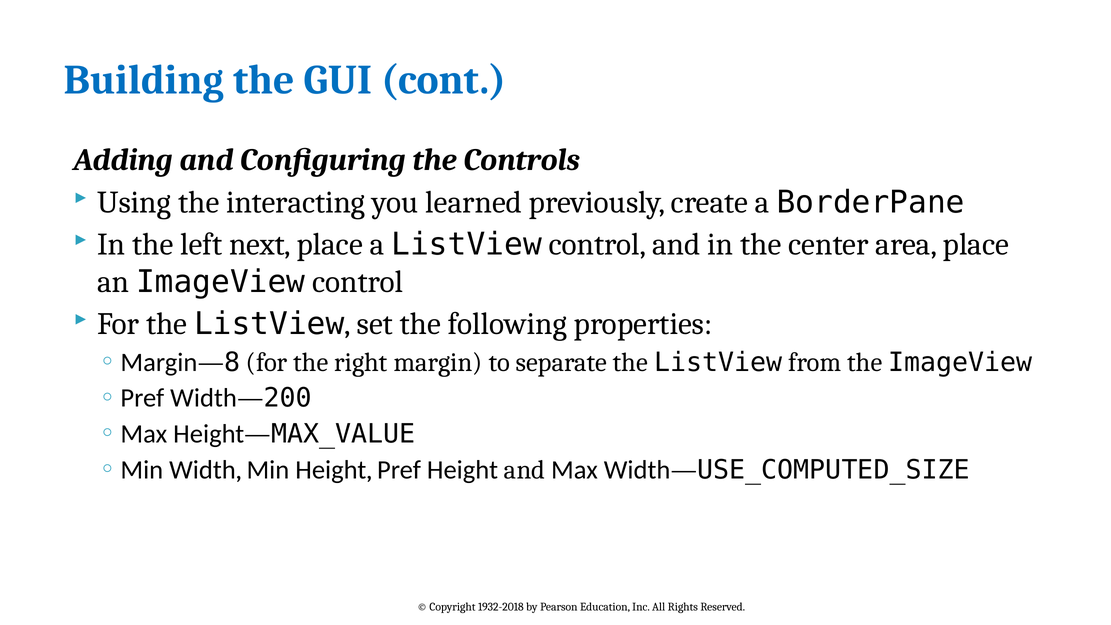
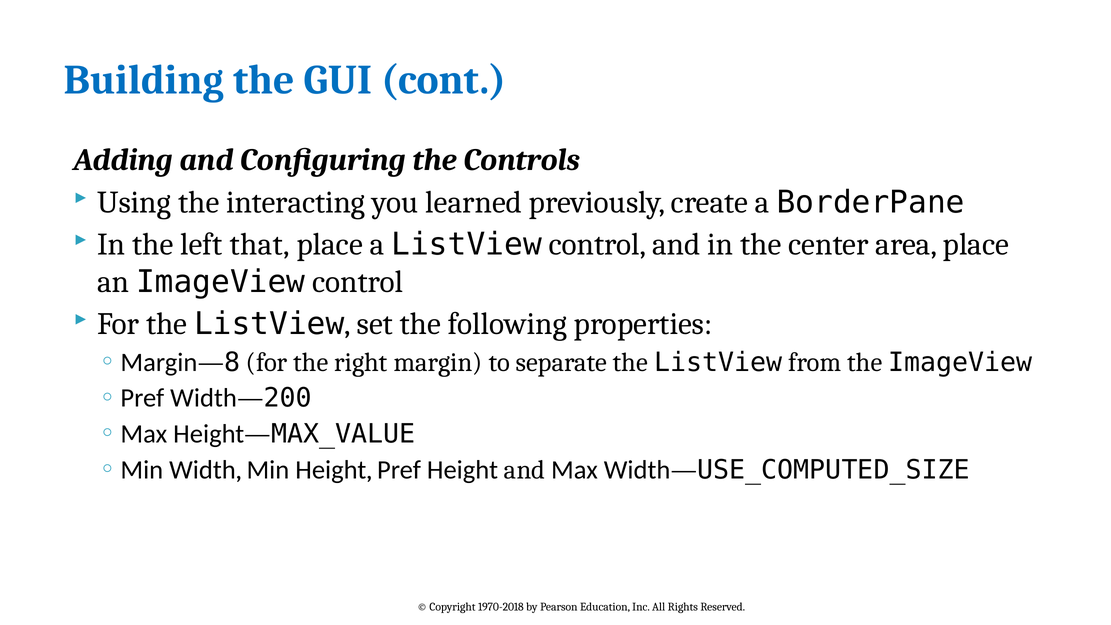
next: next -> that (260, 244)
1932-2018: 1932-2018 -> 1970-2018 (501, 607)
